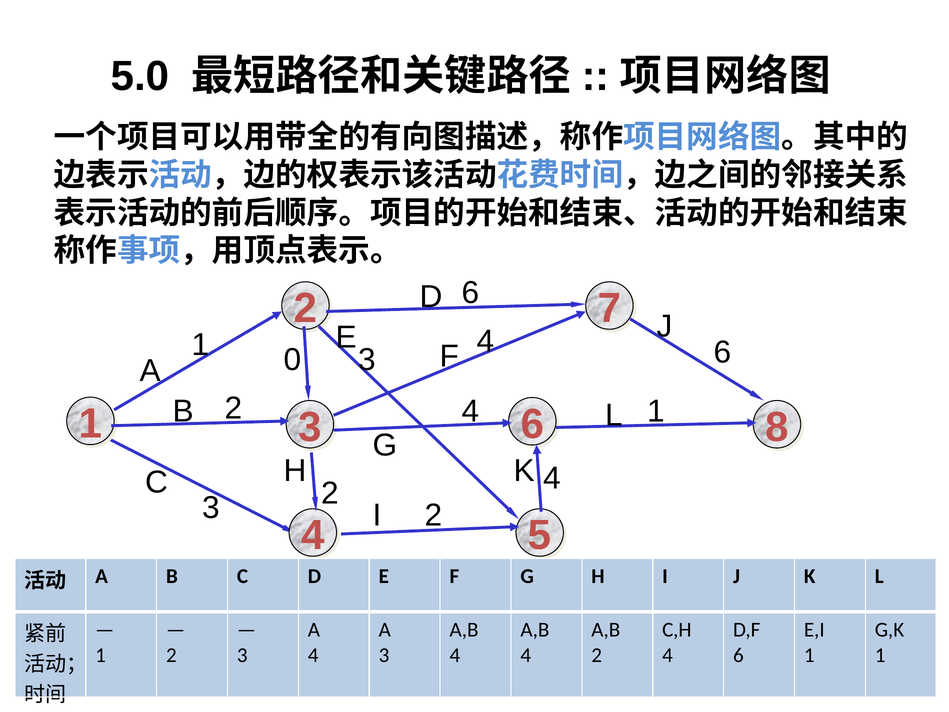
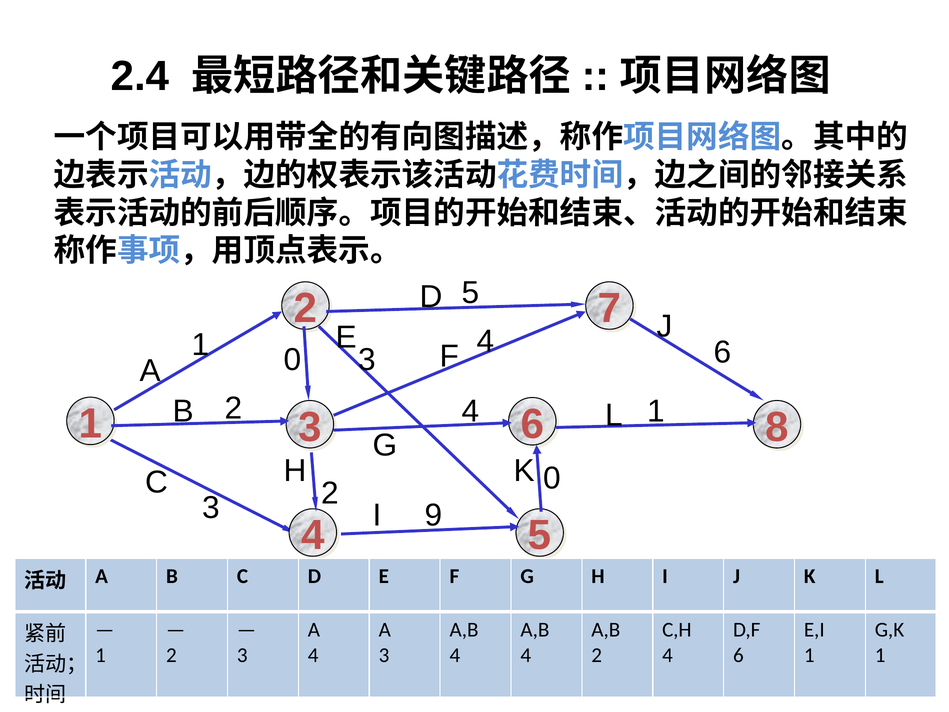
5.0: 5.0 -> 2.4 (140, 76)
D 6: 6 -> 5 (471, 293)
K 4: 4 -> 0 (552, 478)
I 2: 2 -> 9 (434, 515)
